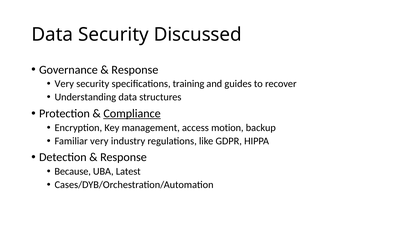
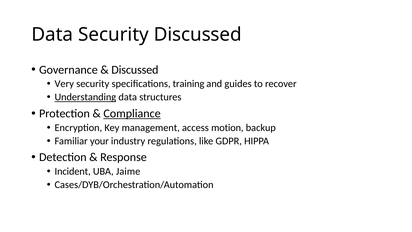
Response: Response -> Discussed (135, 70)
Understanding underline: none -> present (85, 97)
Familiar very: very -> your (99, 141)
Because: Because -> Incident (73, 171)
Latest: Latest -> Jaime (128, 171)
